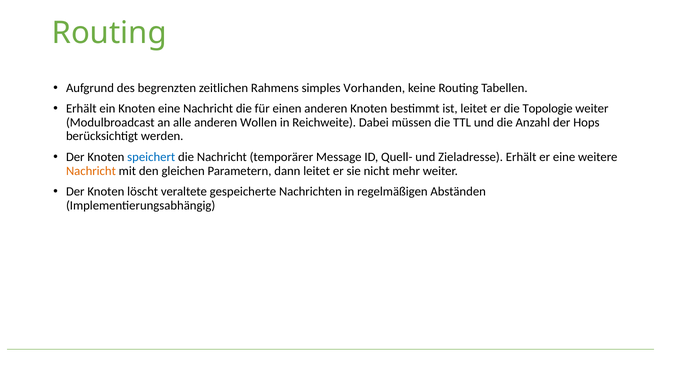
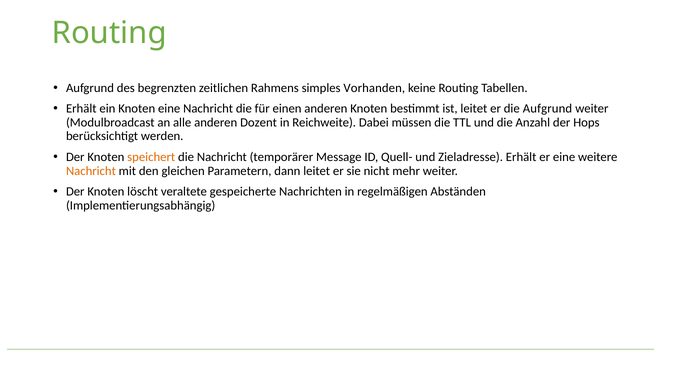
die Topologie: Topologie -> Aufgrund (547, 109)
Wollen: Wollen -> Dozent (259, 122)
speichert colour: blue -> orange (151, 157)
